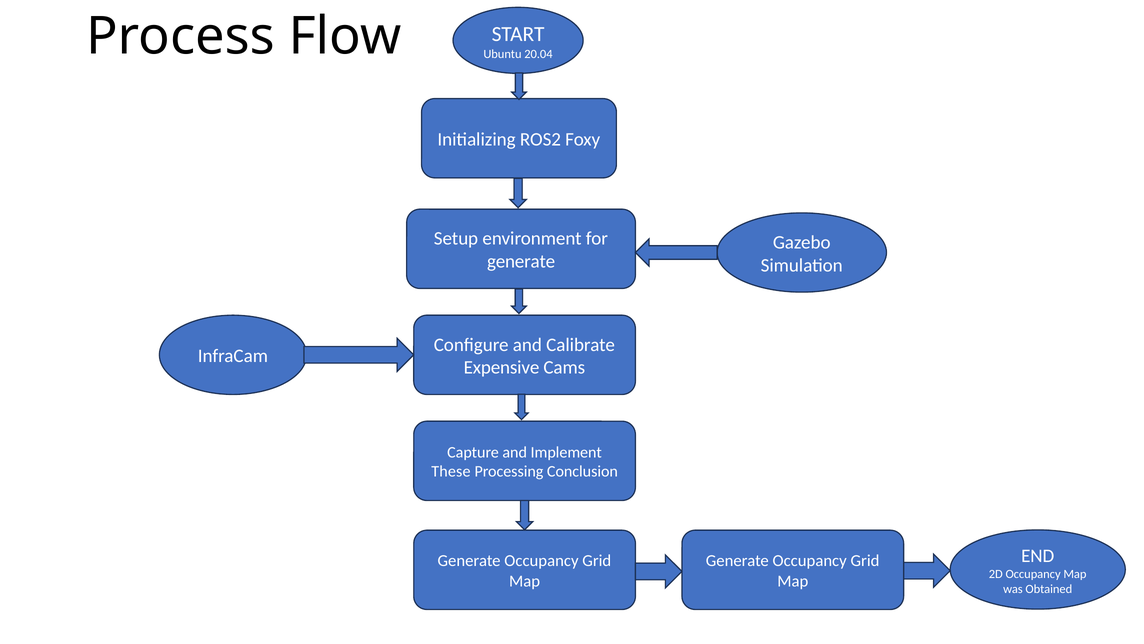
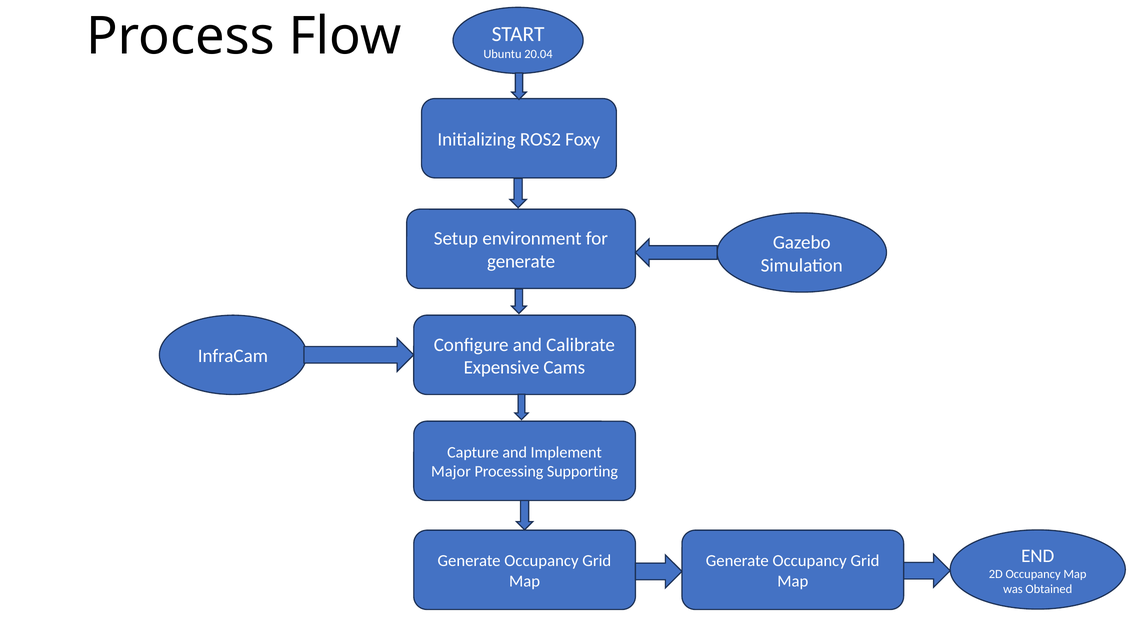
These: These -> Major (451, 471)
Conclusion: Conclusion -> Supporting (582, 471)
